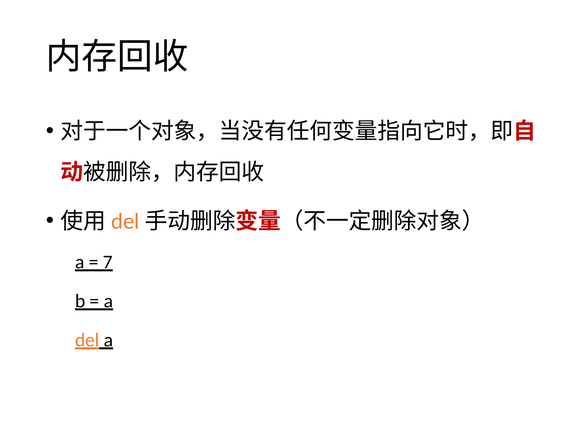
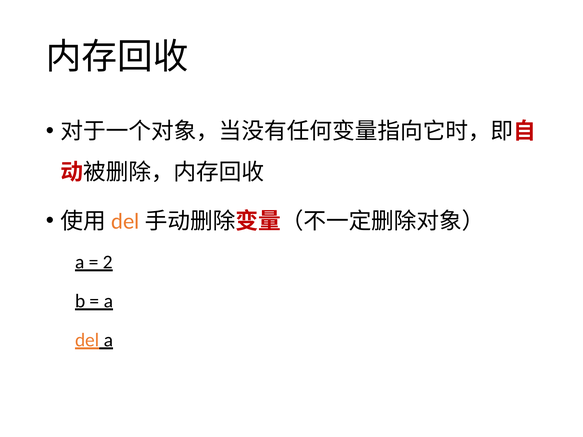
7: 7 -> 2 (108, 262)
